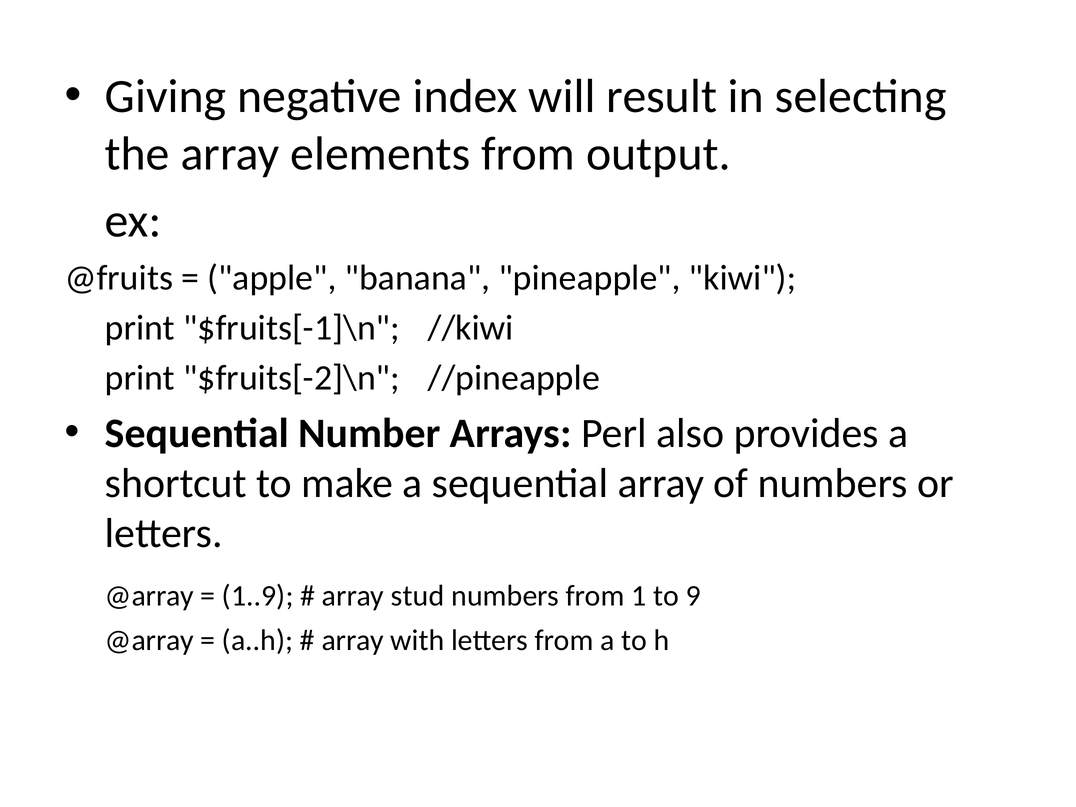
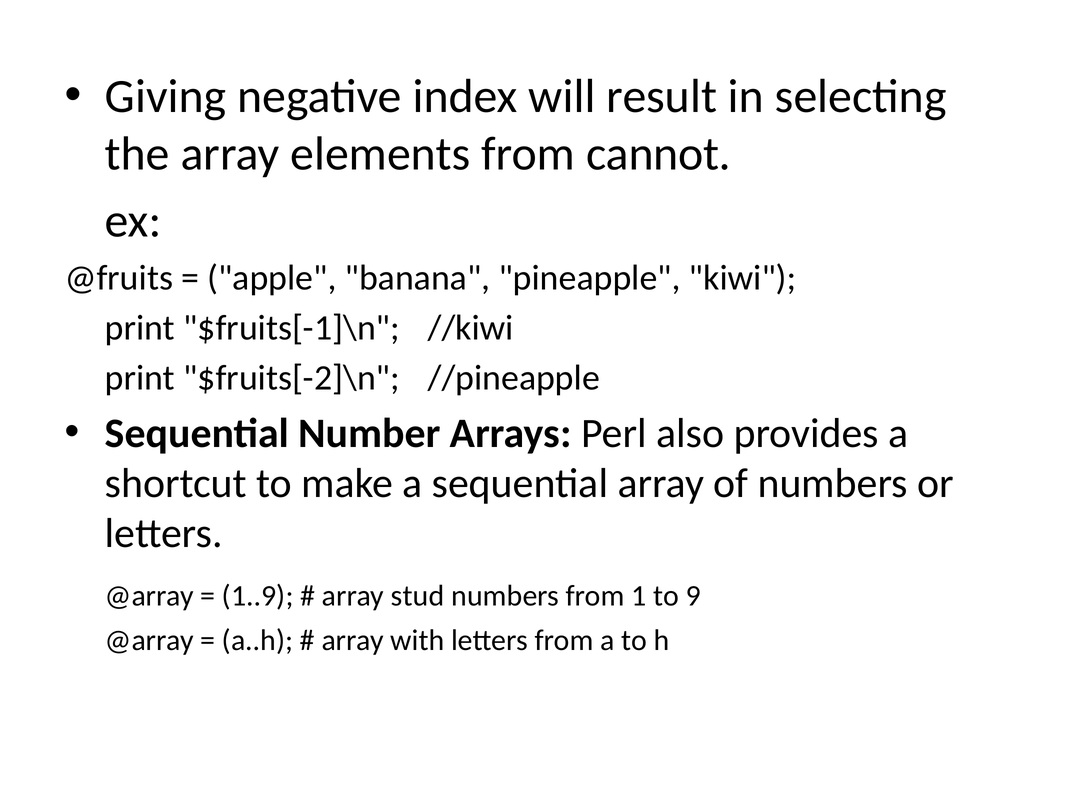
output: output -> cannot (659, 154)
